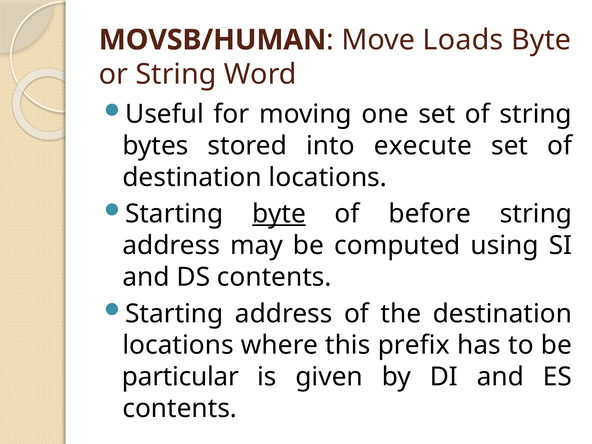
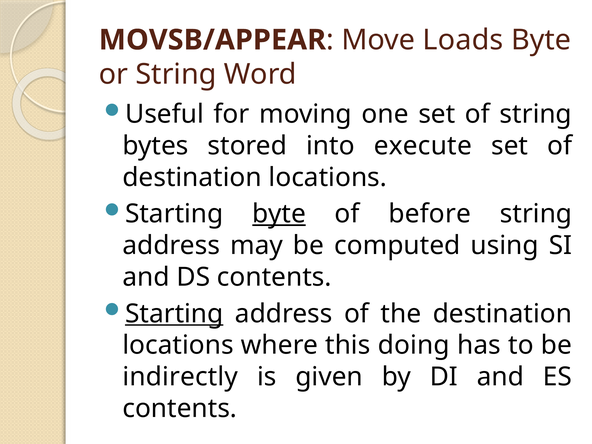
MOVSB/HUMAN: MOVSB/HUMAN -> MOVSB/APPEAR (212, 40)
Starting underline: none -> present (174, 314)
prefix: prefix -> doing (414, 345)
particular: particular -> indirectly (180, 377)
